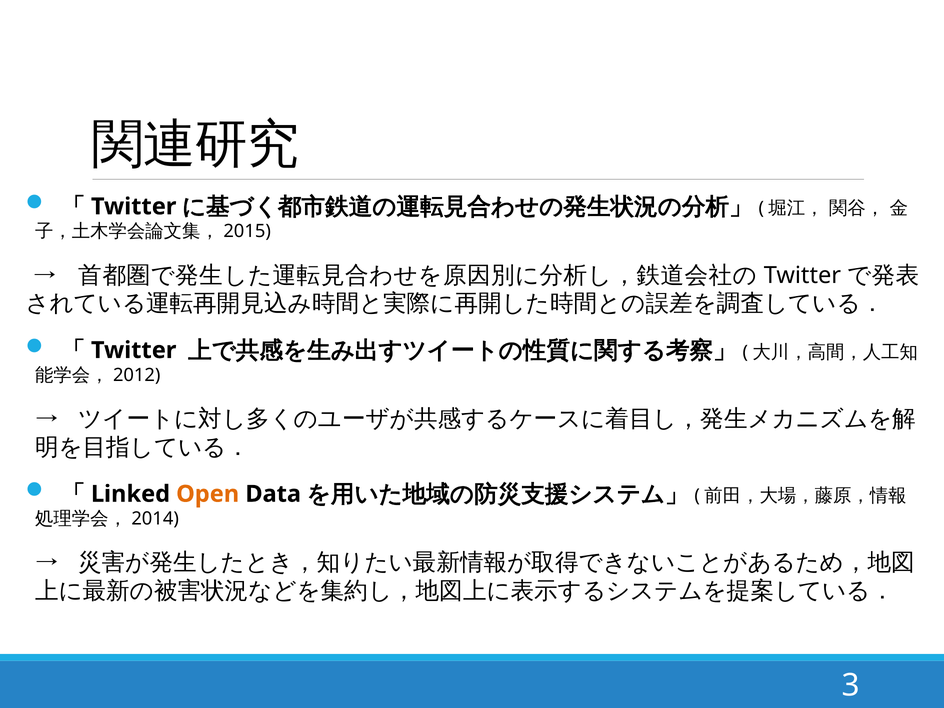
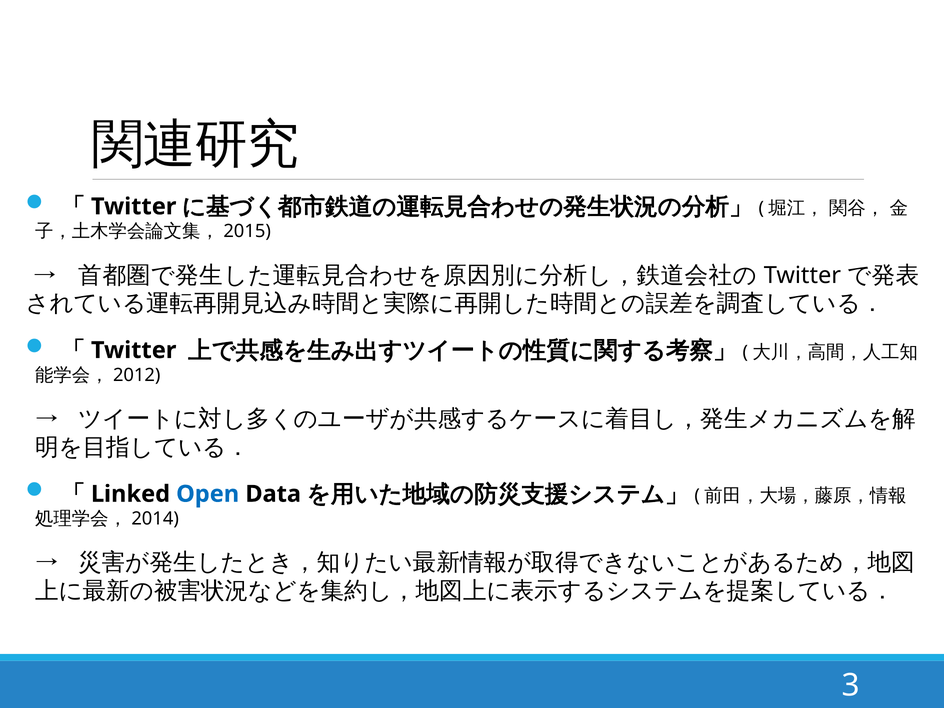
Open colour: orange -> blue (208, 494)
